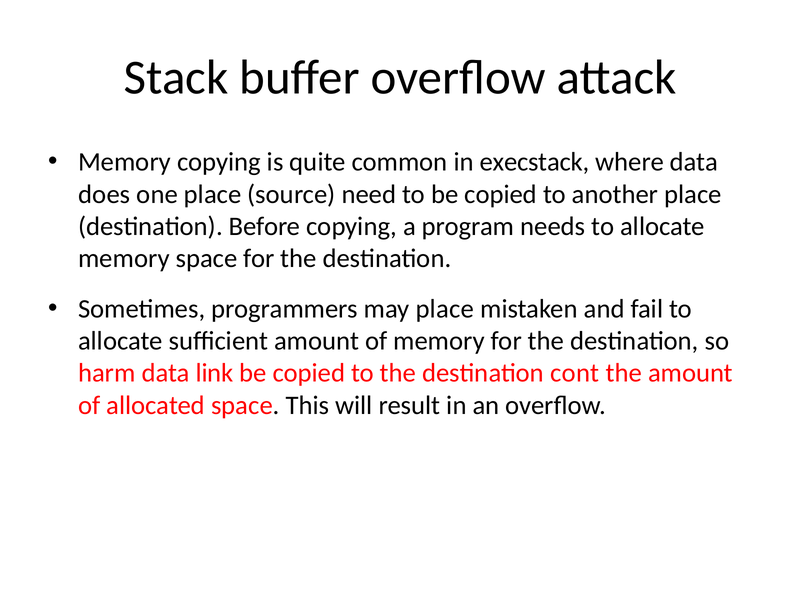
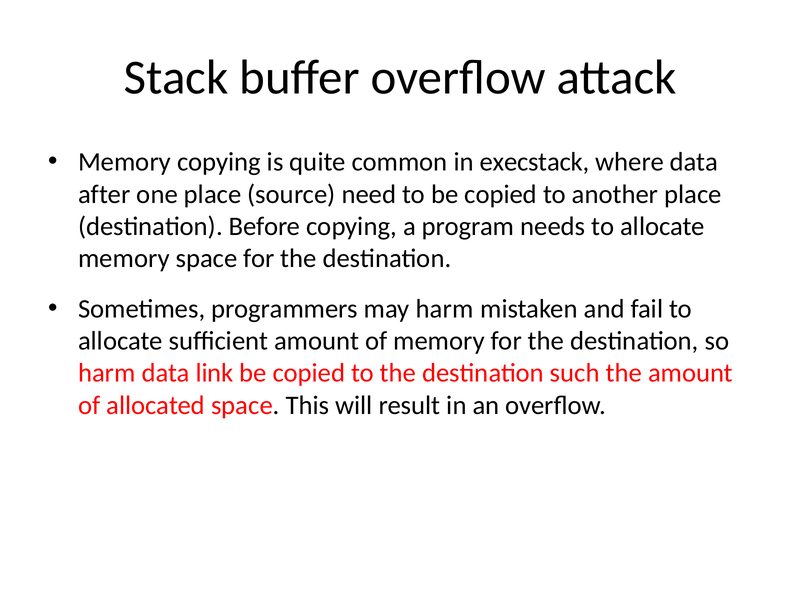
does: does -> after (104, 194)
may place: place -> harm (445, 309)
cont: cont -> such (575, 373)
